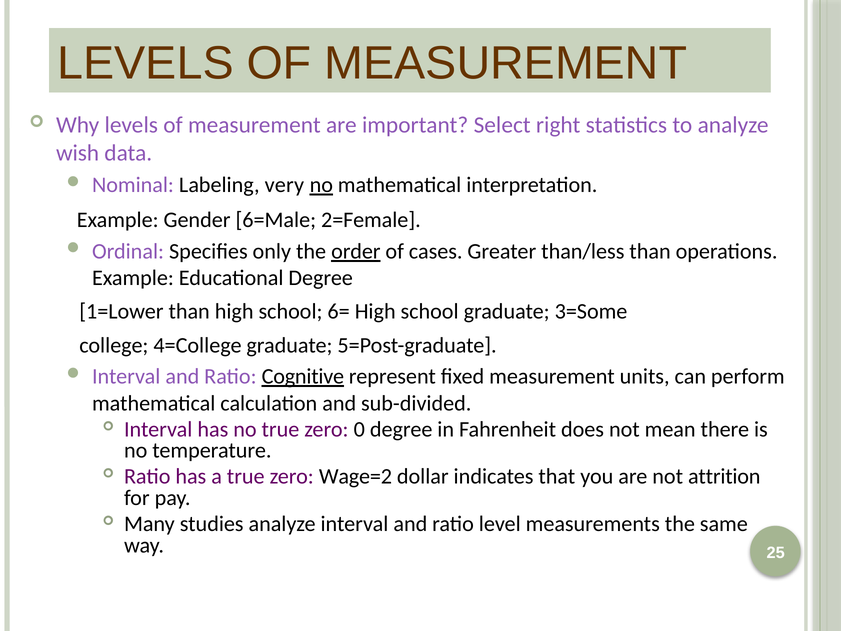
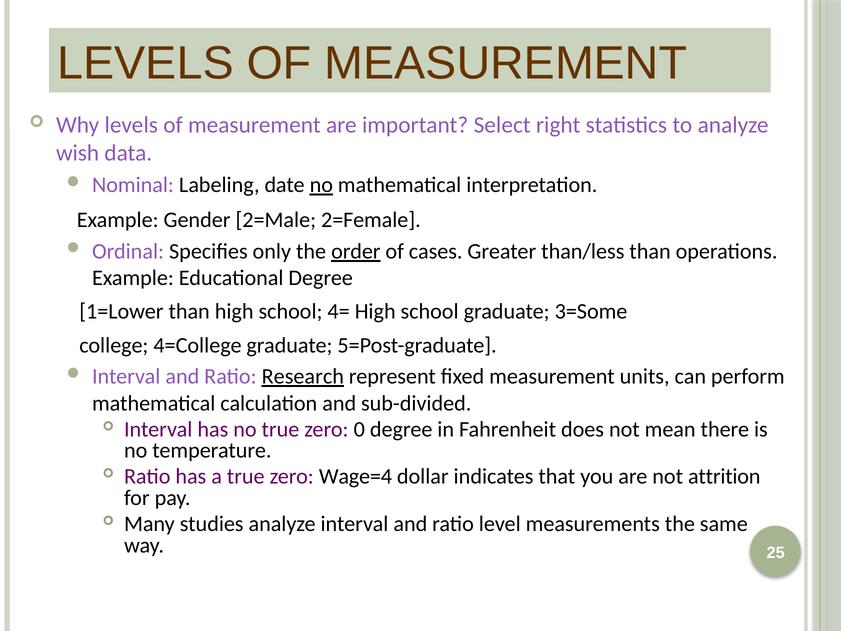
very: very -> date (285, 185)
6=Male: 6=Male -> 2=Male (276, 220)
6=: 6= -> 4= (339, 311)
Cognitive: Cognitive -> Research (303, 376)
Wage=2: Wage=2 -> Wage=4 (355, 476)
